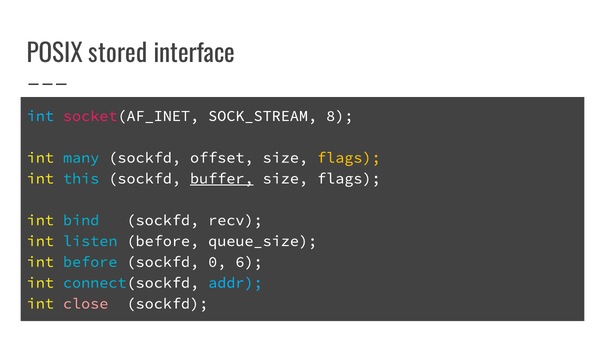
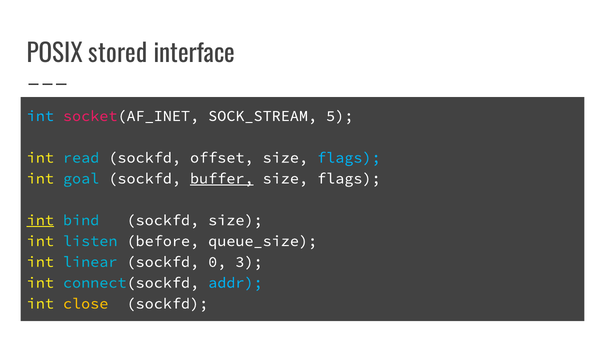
8: 8 -> 5 (340, 116)
many: many -> read (81, 158)
flags colour: yellow -> light blue (349, 158)
this: this -> goal (81, 179)
int underline: none -> present (40, 220)
sockfd recv: recv -> size (235, 220)
int before: before -> linear (90, 262)
6: 6 -> 3 (249, 262)
close colour: pink -> yellow (86, 304)
